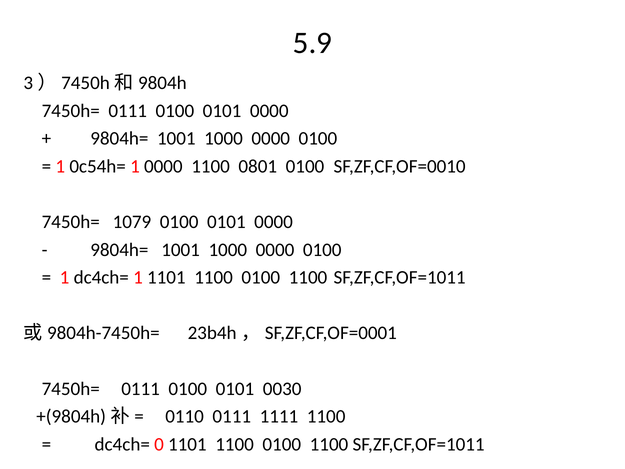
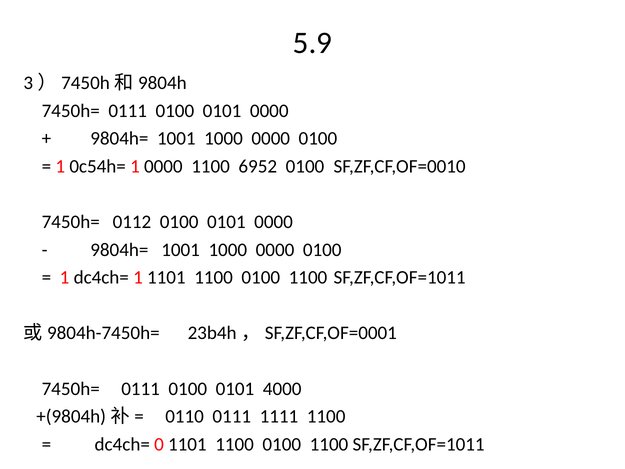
0801: 0801 -> 6952 (258, 166)
1079: 1079 -> 0112 (132, 222)
0030: 0030 -> 4000 (282, 389)
